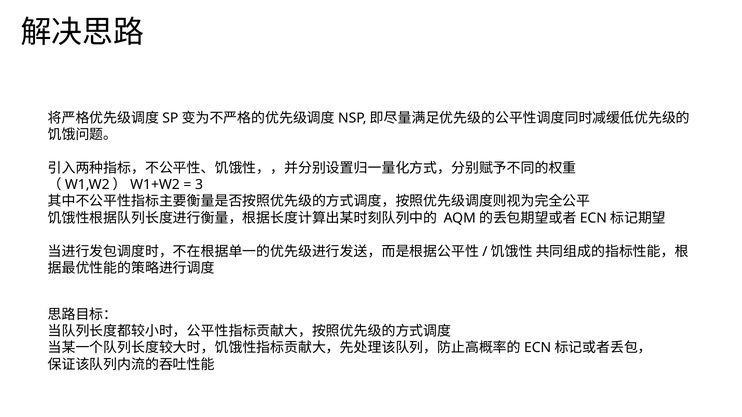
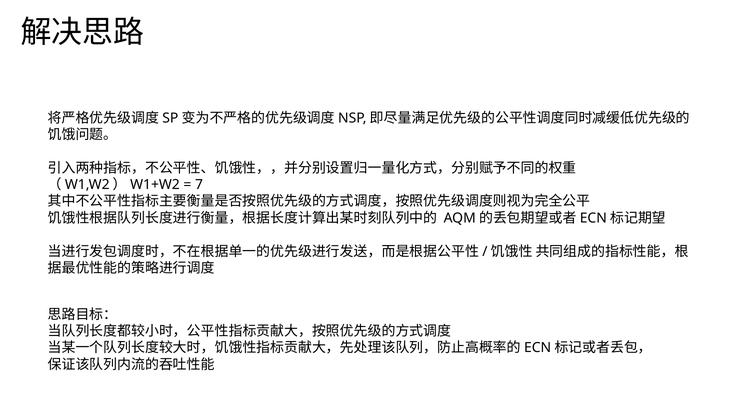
3: 3 -> 7 (199, 185)
